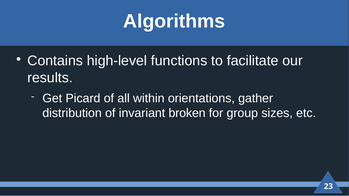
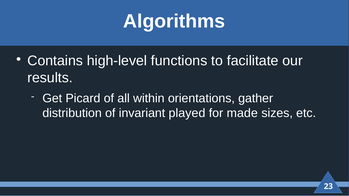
broken: broken -> played (187, 113)
group: group -> made (242, 113)
